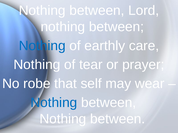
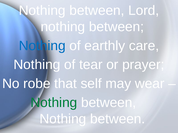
Nothing colour: blue -> green (54, 103)
